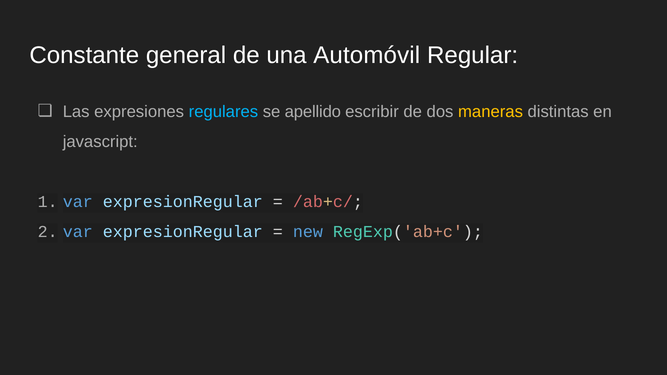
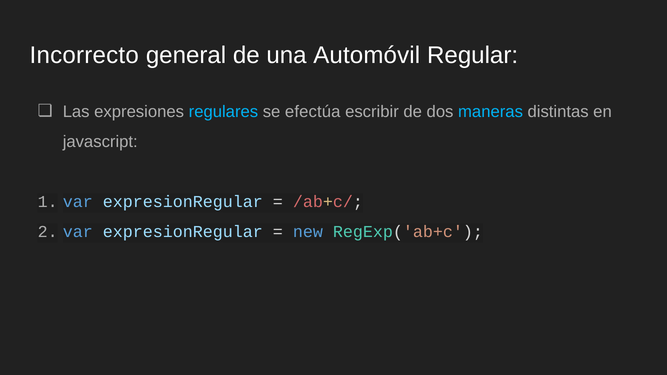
Constante: Constante -> Incorrecto (84, 55)
apellido: apellido -> efectúa (313, 112)
maneras colour: yellow -> light blue (491, 112)
